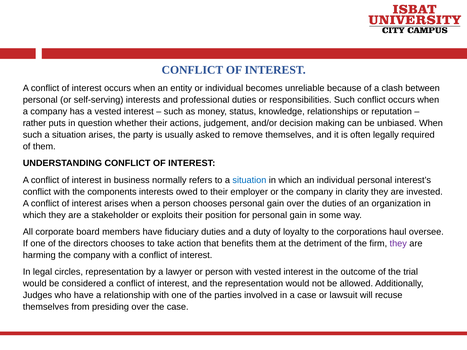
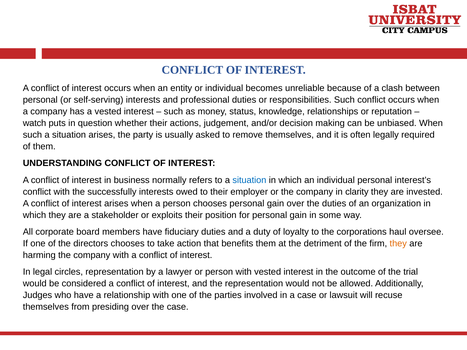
rather: rather -> watch (35, 123)
components: components -> successfully (112, 192)
they colour: purple -> orange (398, 244)
